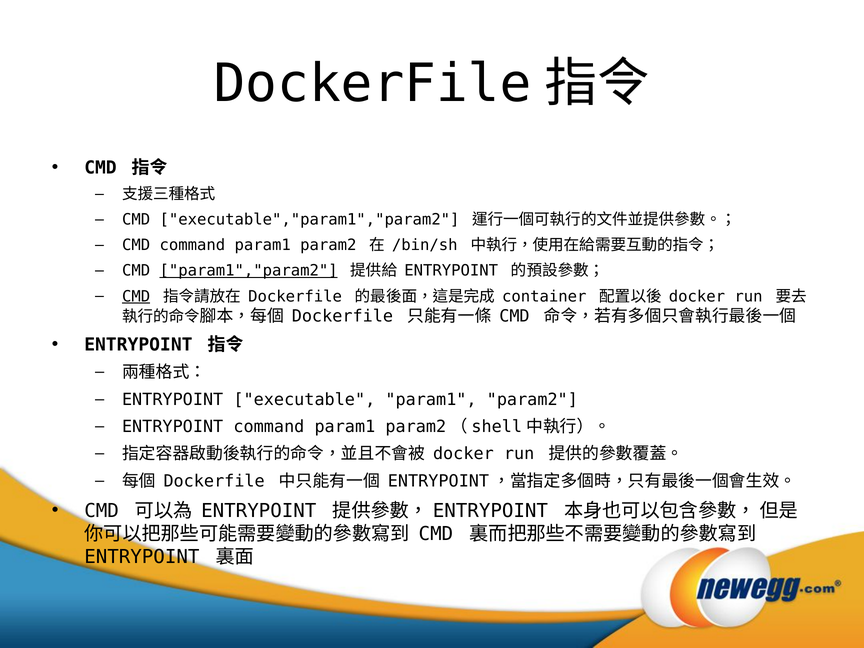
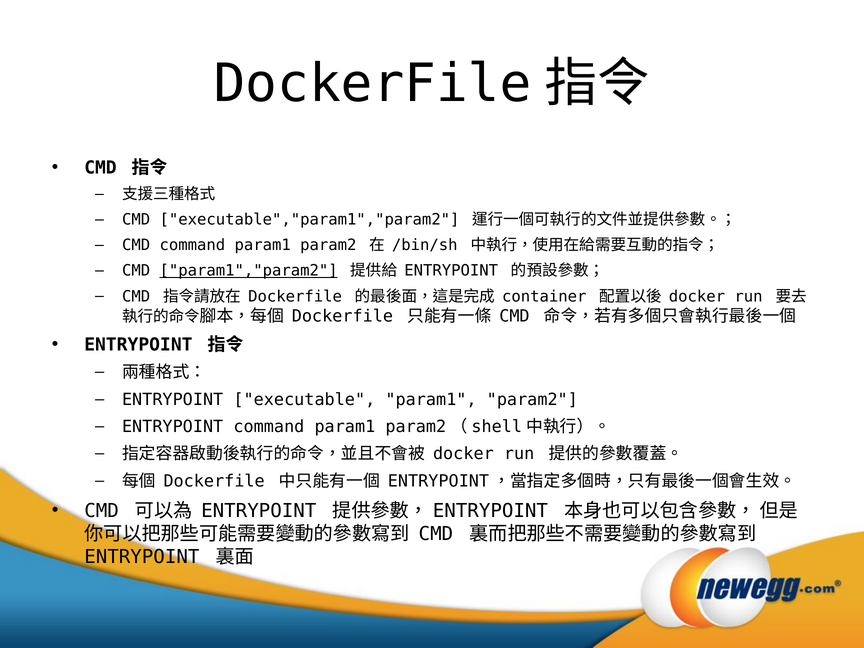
CMD underline: present -> none (136, 296)
